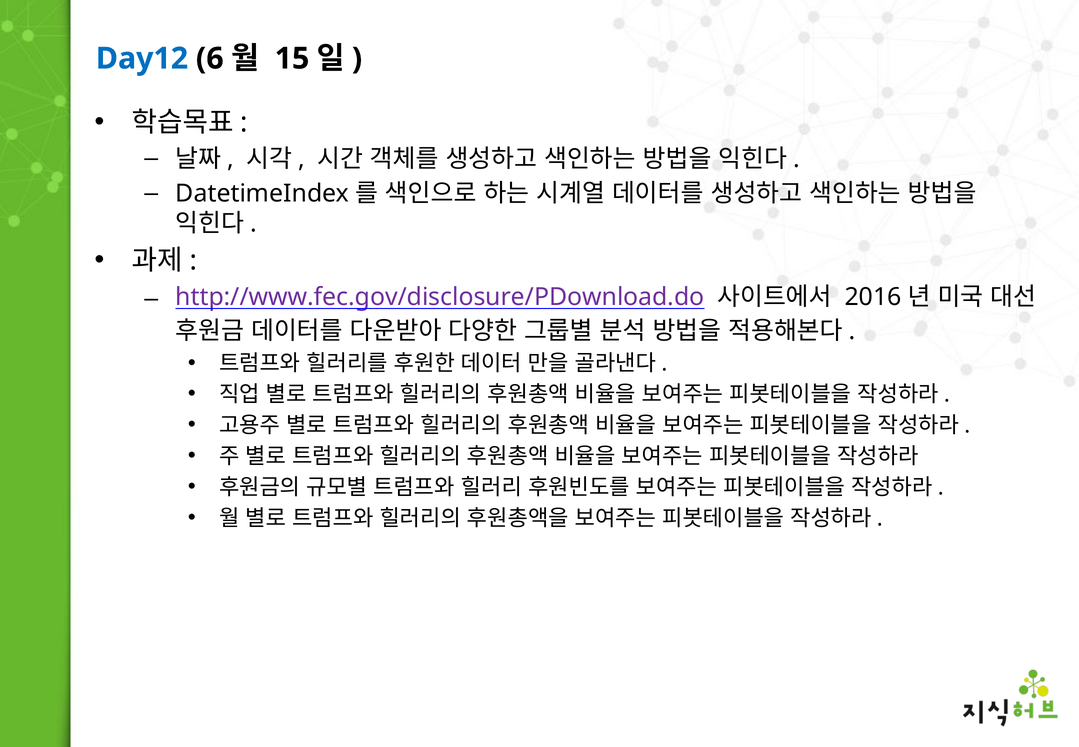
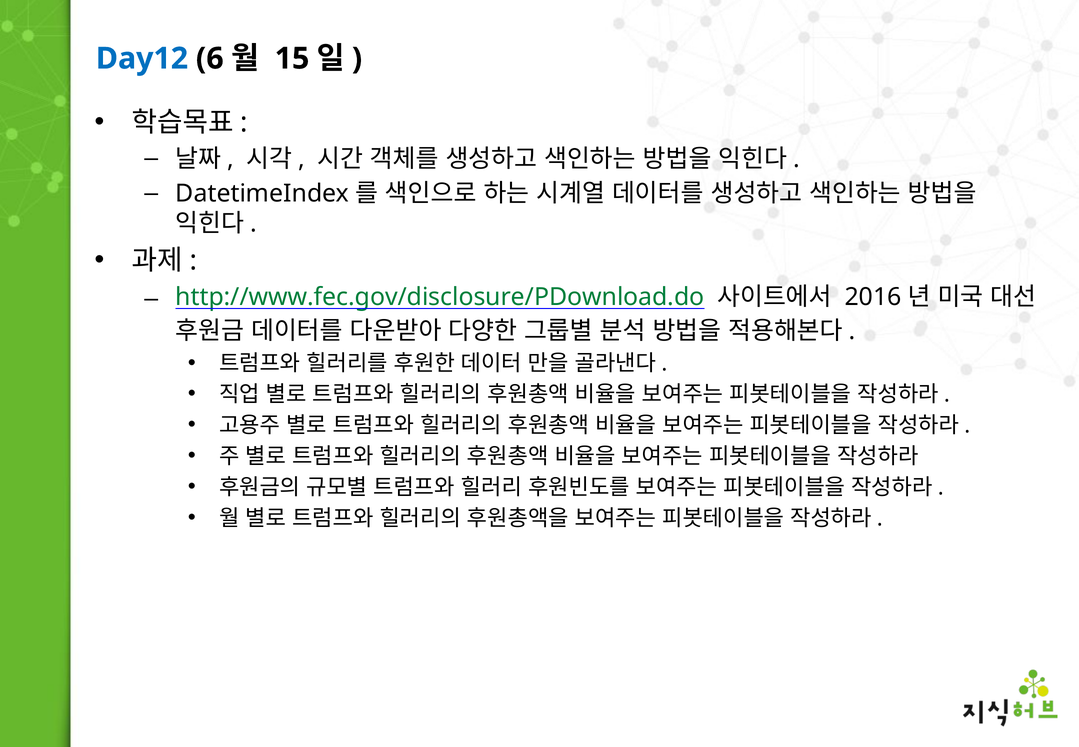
http://www.fec.gov/disclosure/PDownload.do colour: purple -> green (440, 297)
